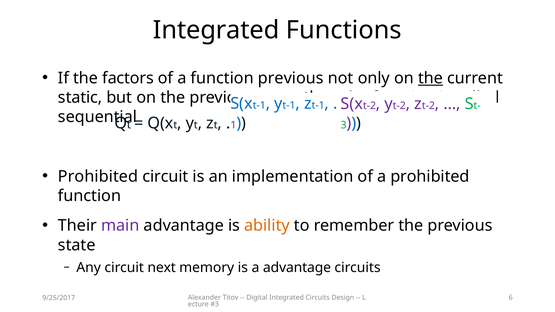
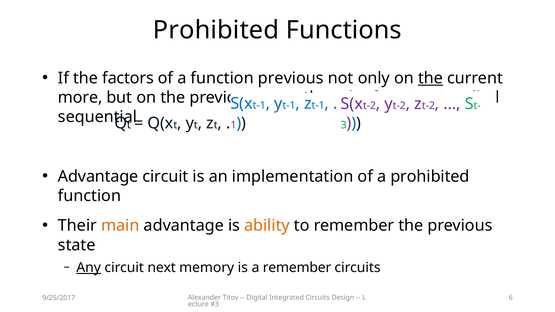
Integrated: Integrated -> Prohibited (216, 30)
static: static -> more (80, 98)
Prohibited: Prohibited -> Advantage (98, 177)
main colour: purple -> orange (120, 226)
Any underline: none -> present (89, 268)
a advantage: advantage -> remember (297, 268)
